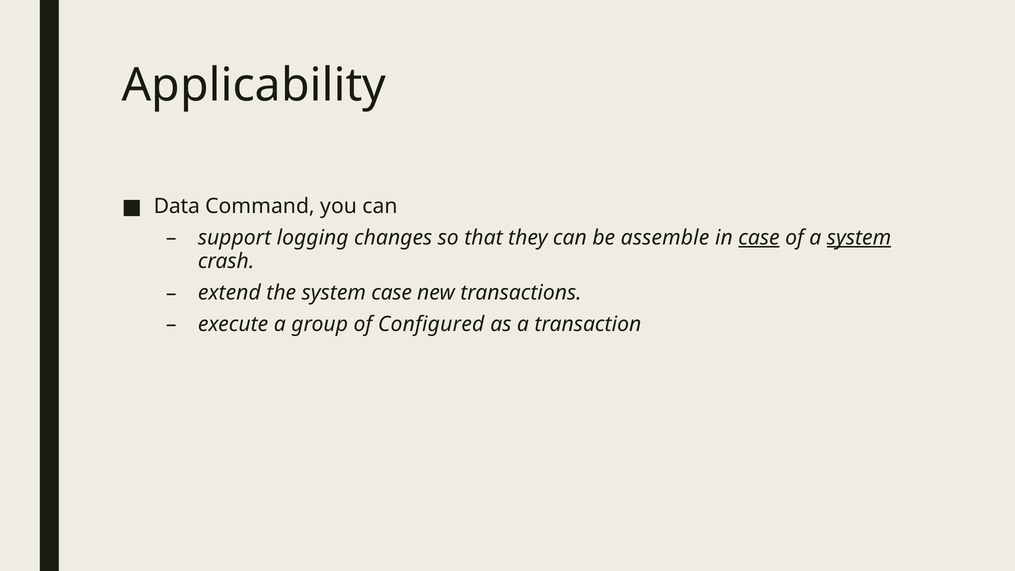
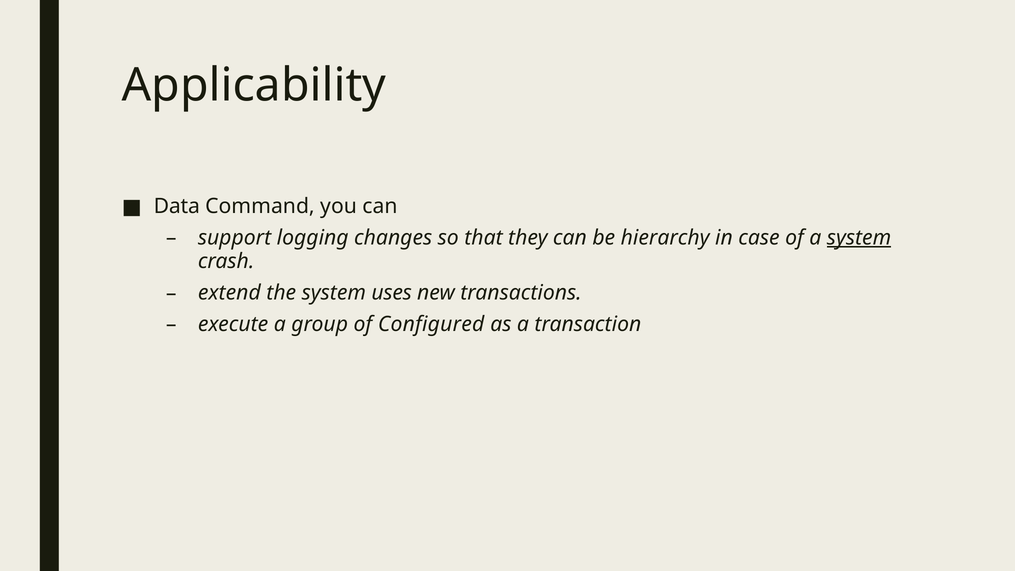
assemble: assemble -> hierarchy (665, 238)
case underline: present -> none (759, 238)
system case: case -> uses (392, 293)
